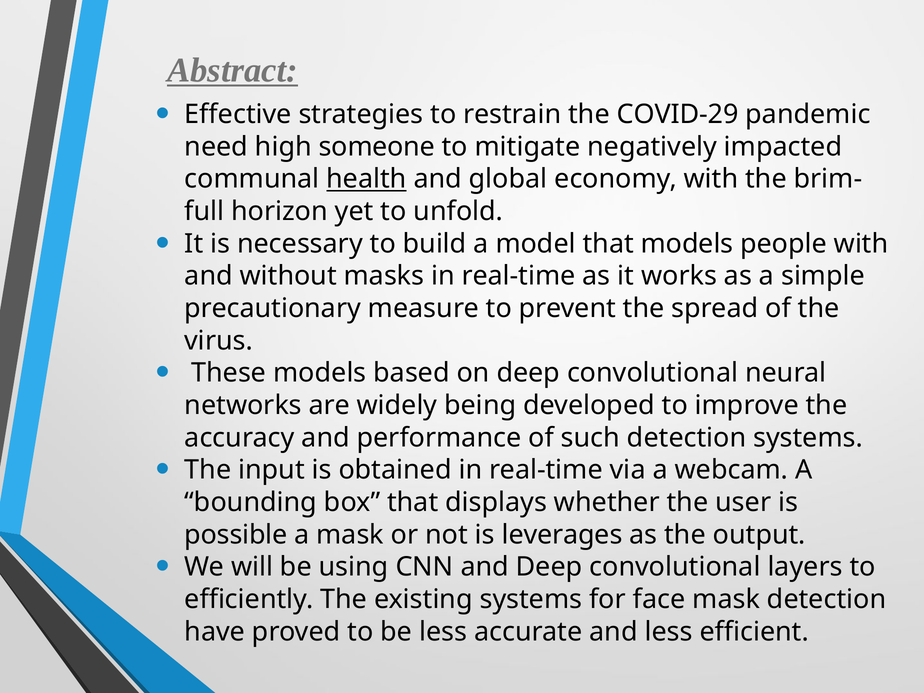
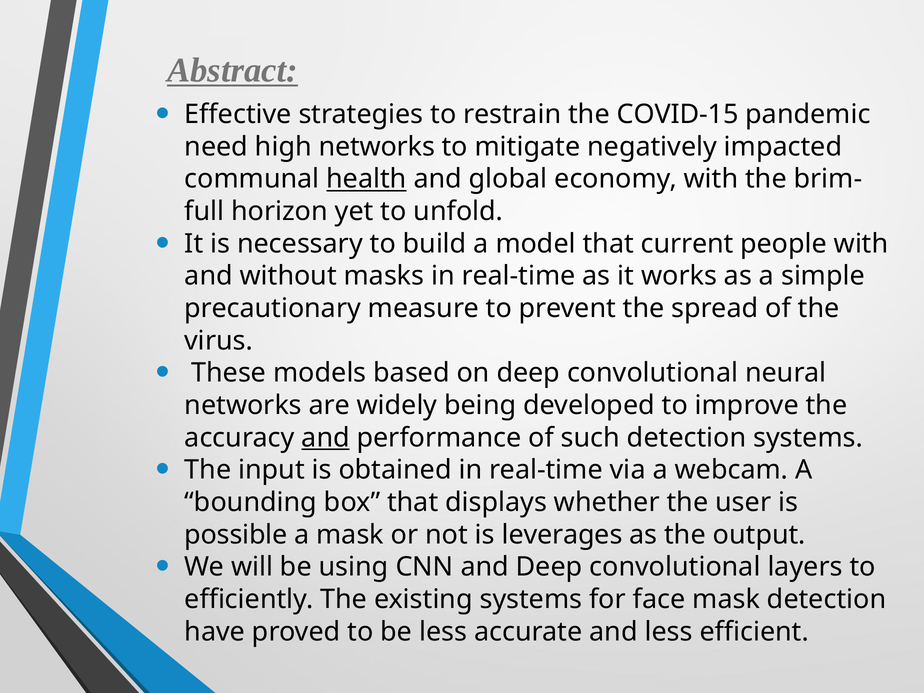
COVID-29: COVID-29 -> COVID-15 (678, 114)
high someone: someone -> networks (377, 147)
that models: models -> current (687, 244)
and underline: none -> present (326, 438)
